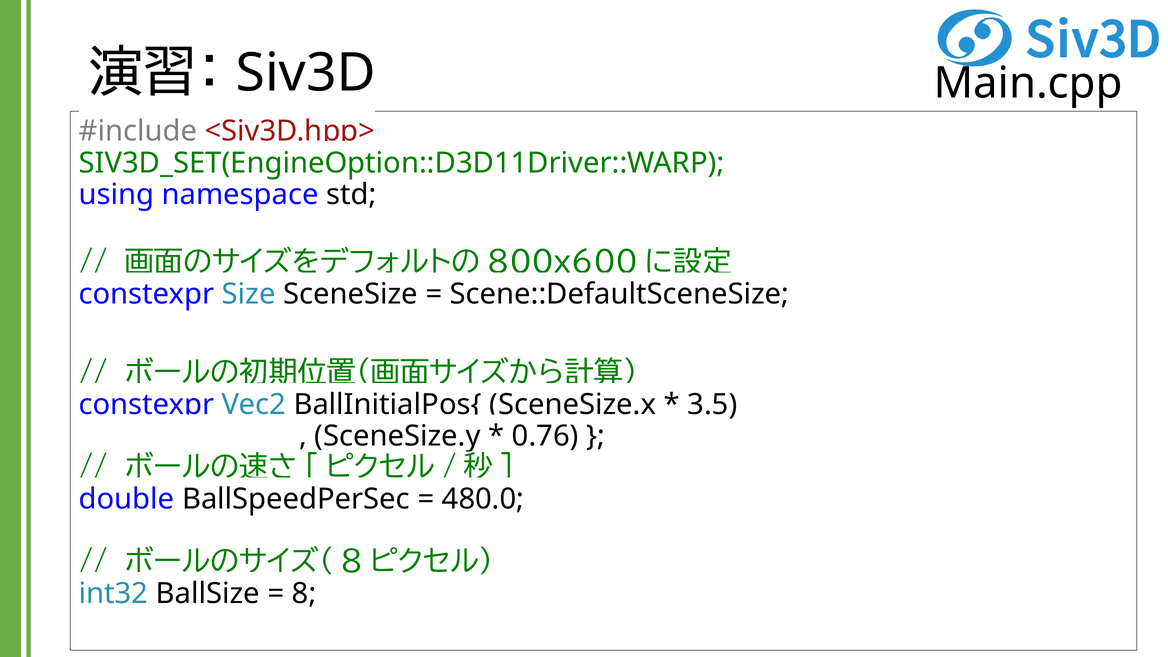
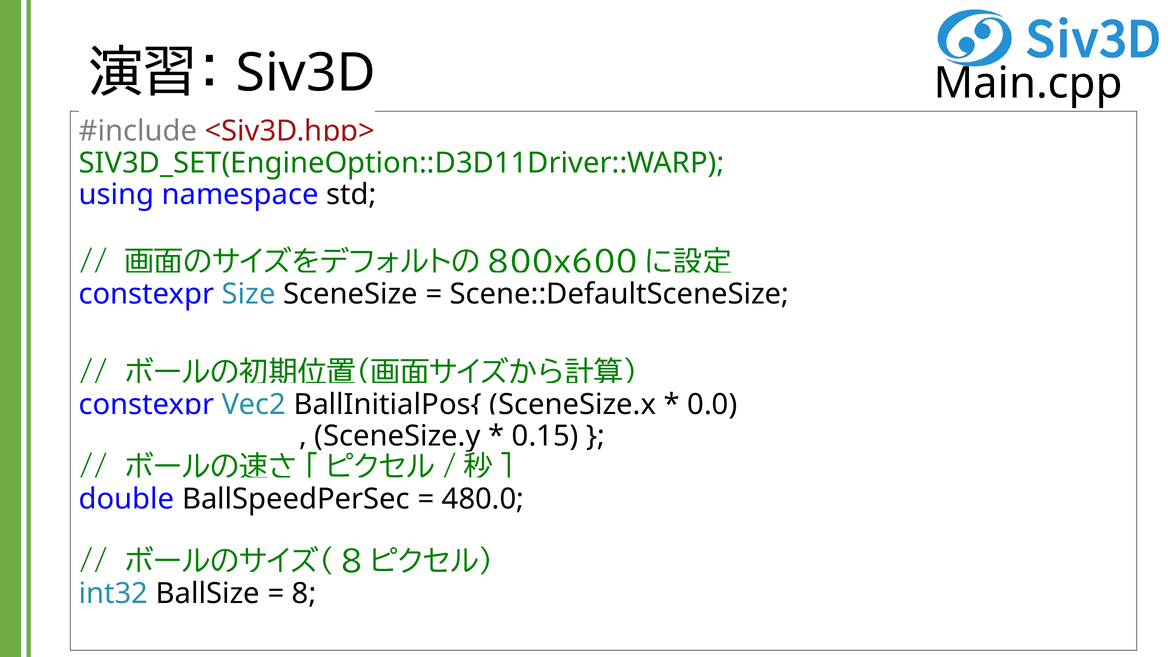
3.5: 3.5 -> 0.0 (712, 404)
0.76: 0.76 -> 0.15 (545, 436)
